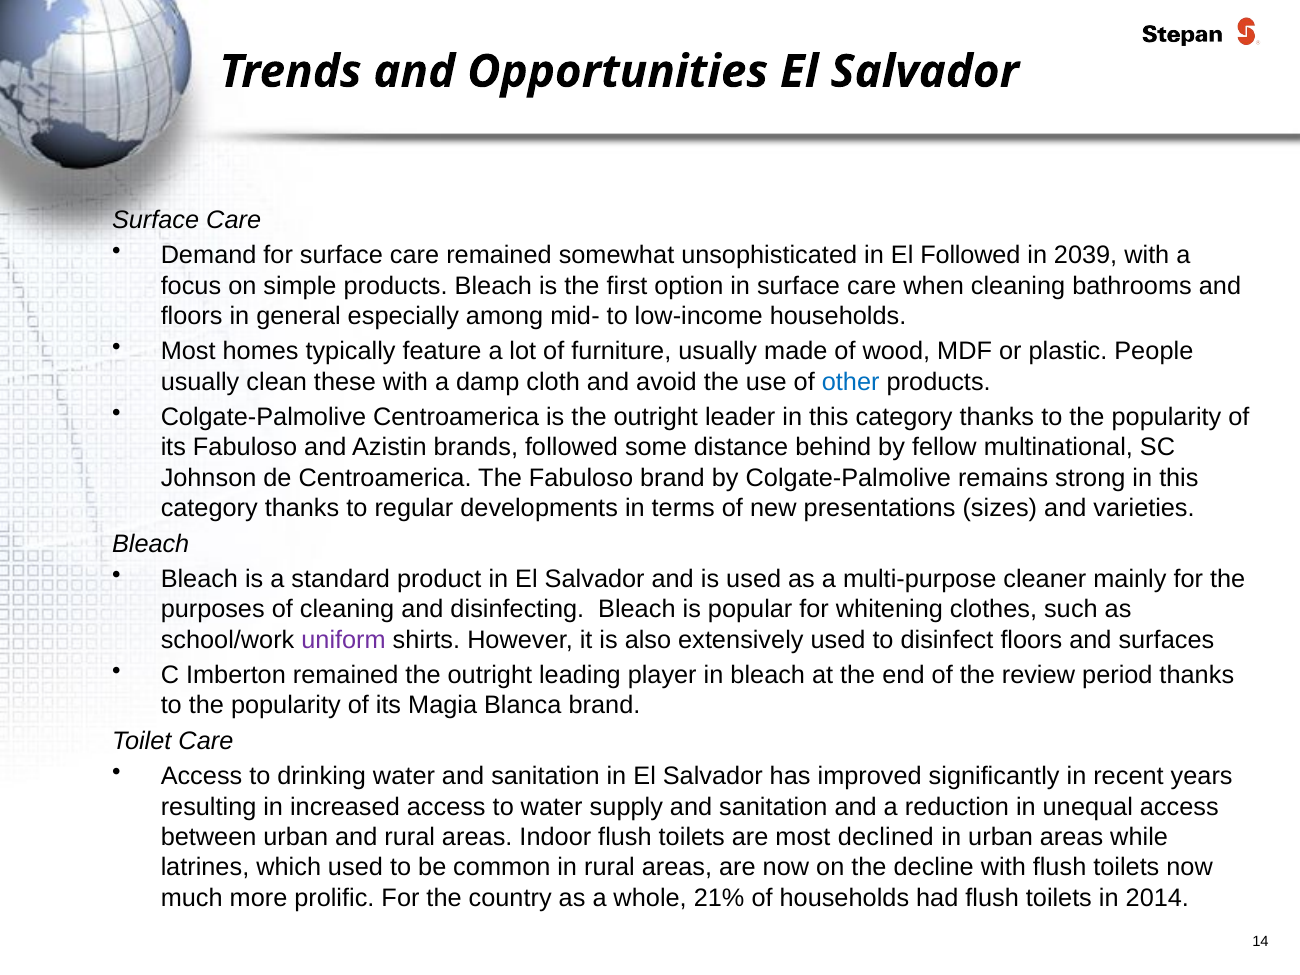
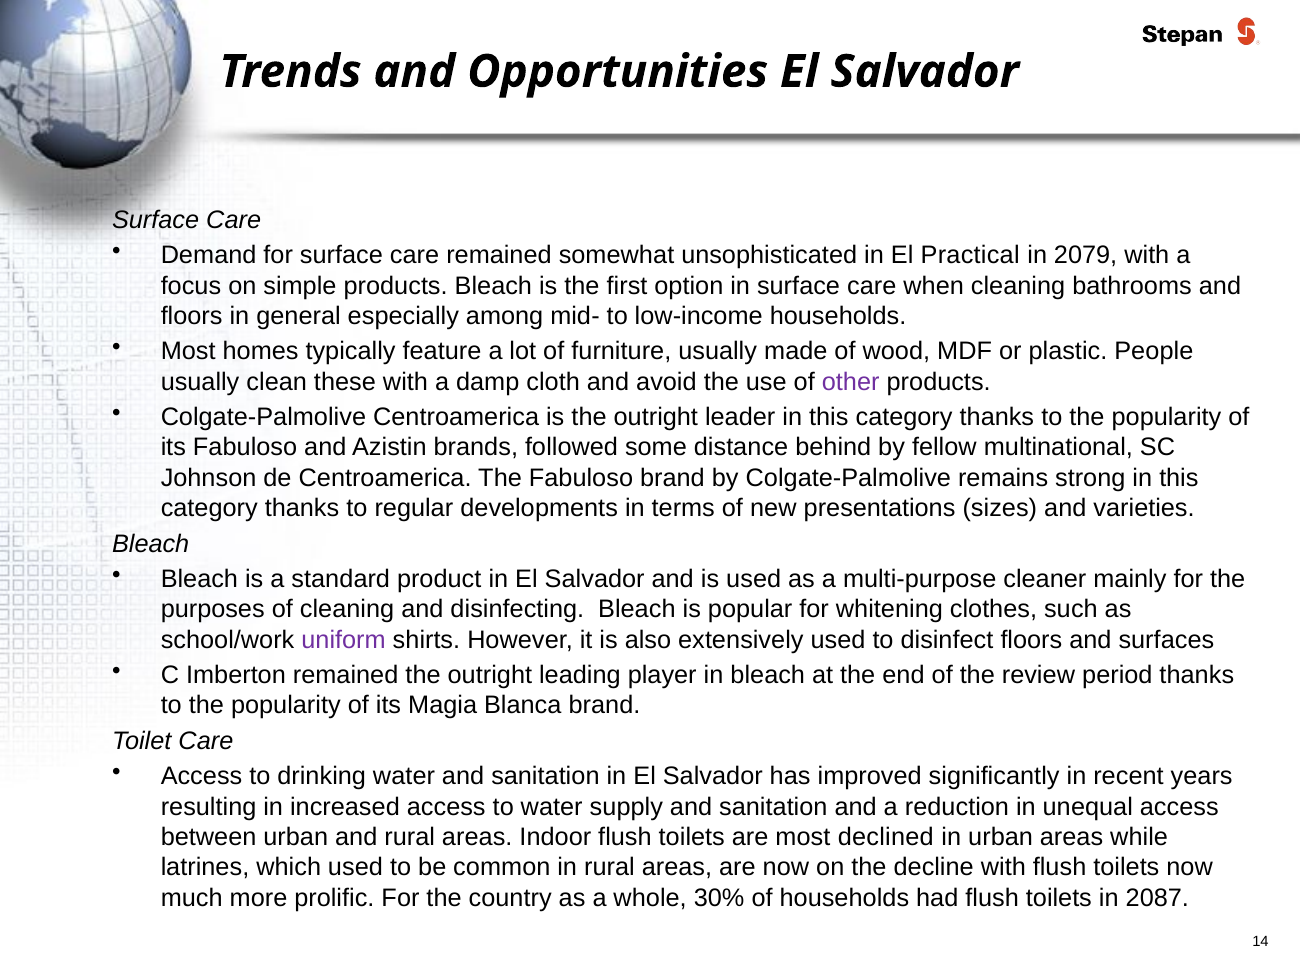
El Followed: Followed -> Practical (970, 255)
2039: 2039 -> 2079 (1086, 255)
other colour: blue -> purple (851, 382)
21%: 21% -> 30% (719, 898)
2014: 2014 -> 2087 (1157, 898)
